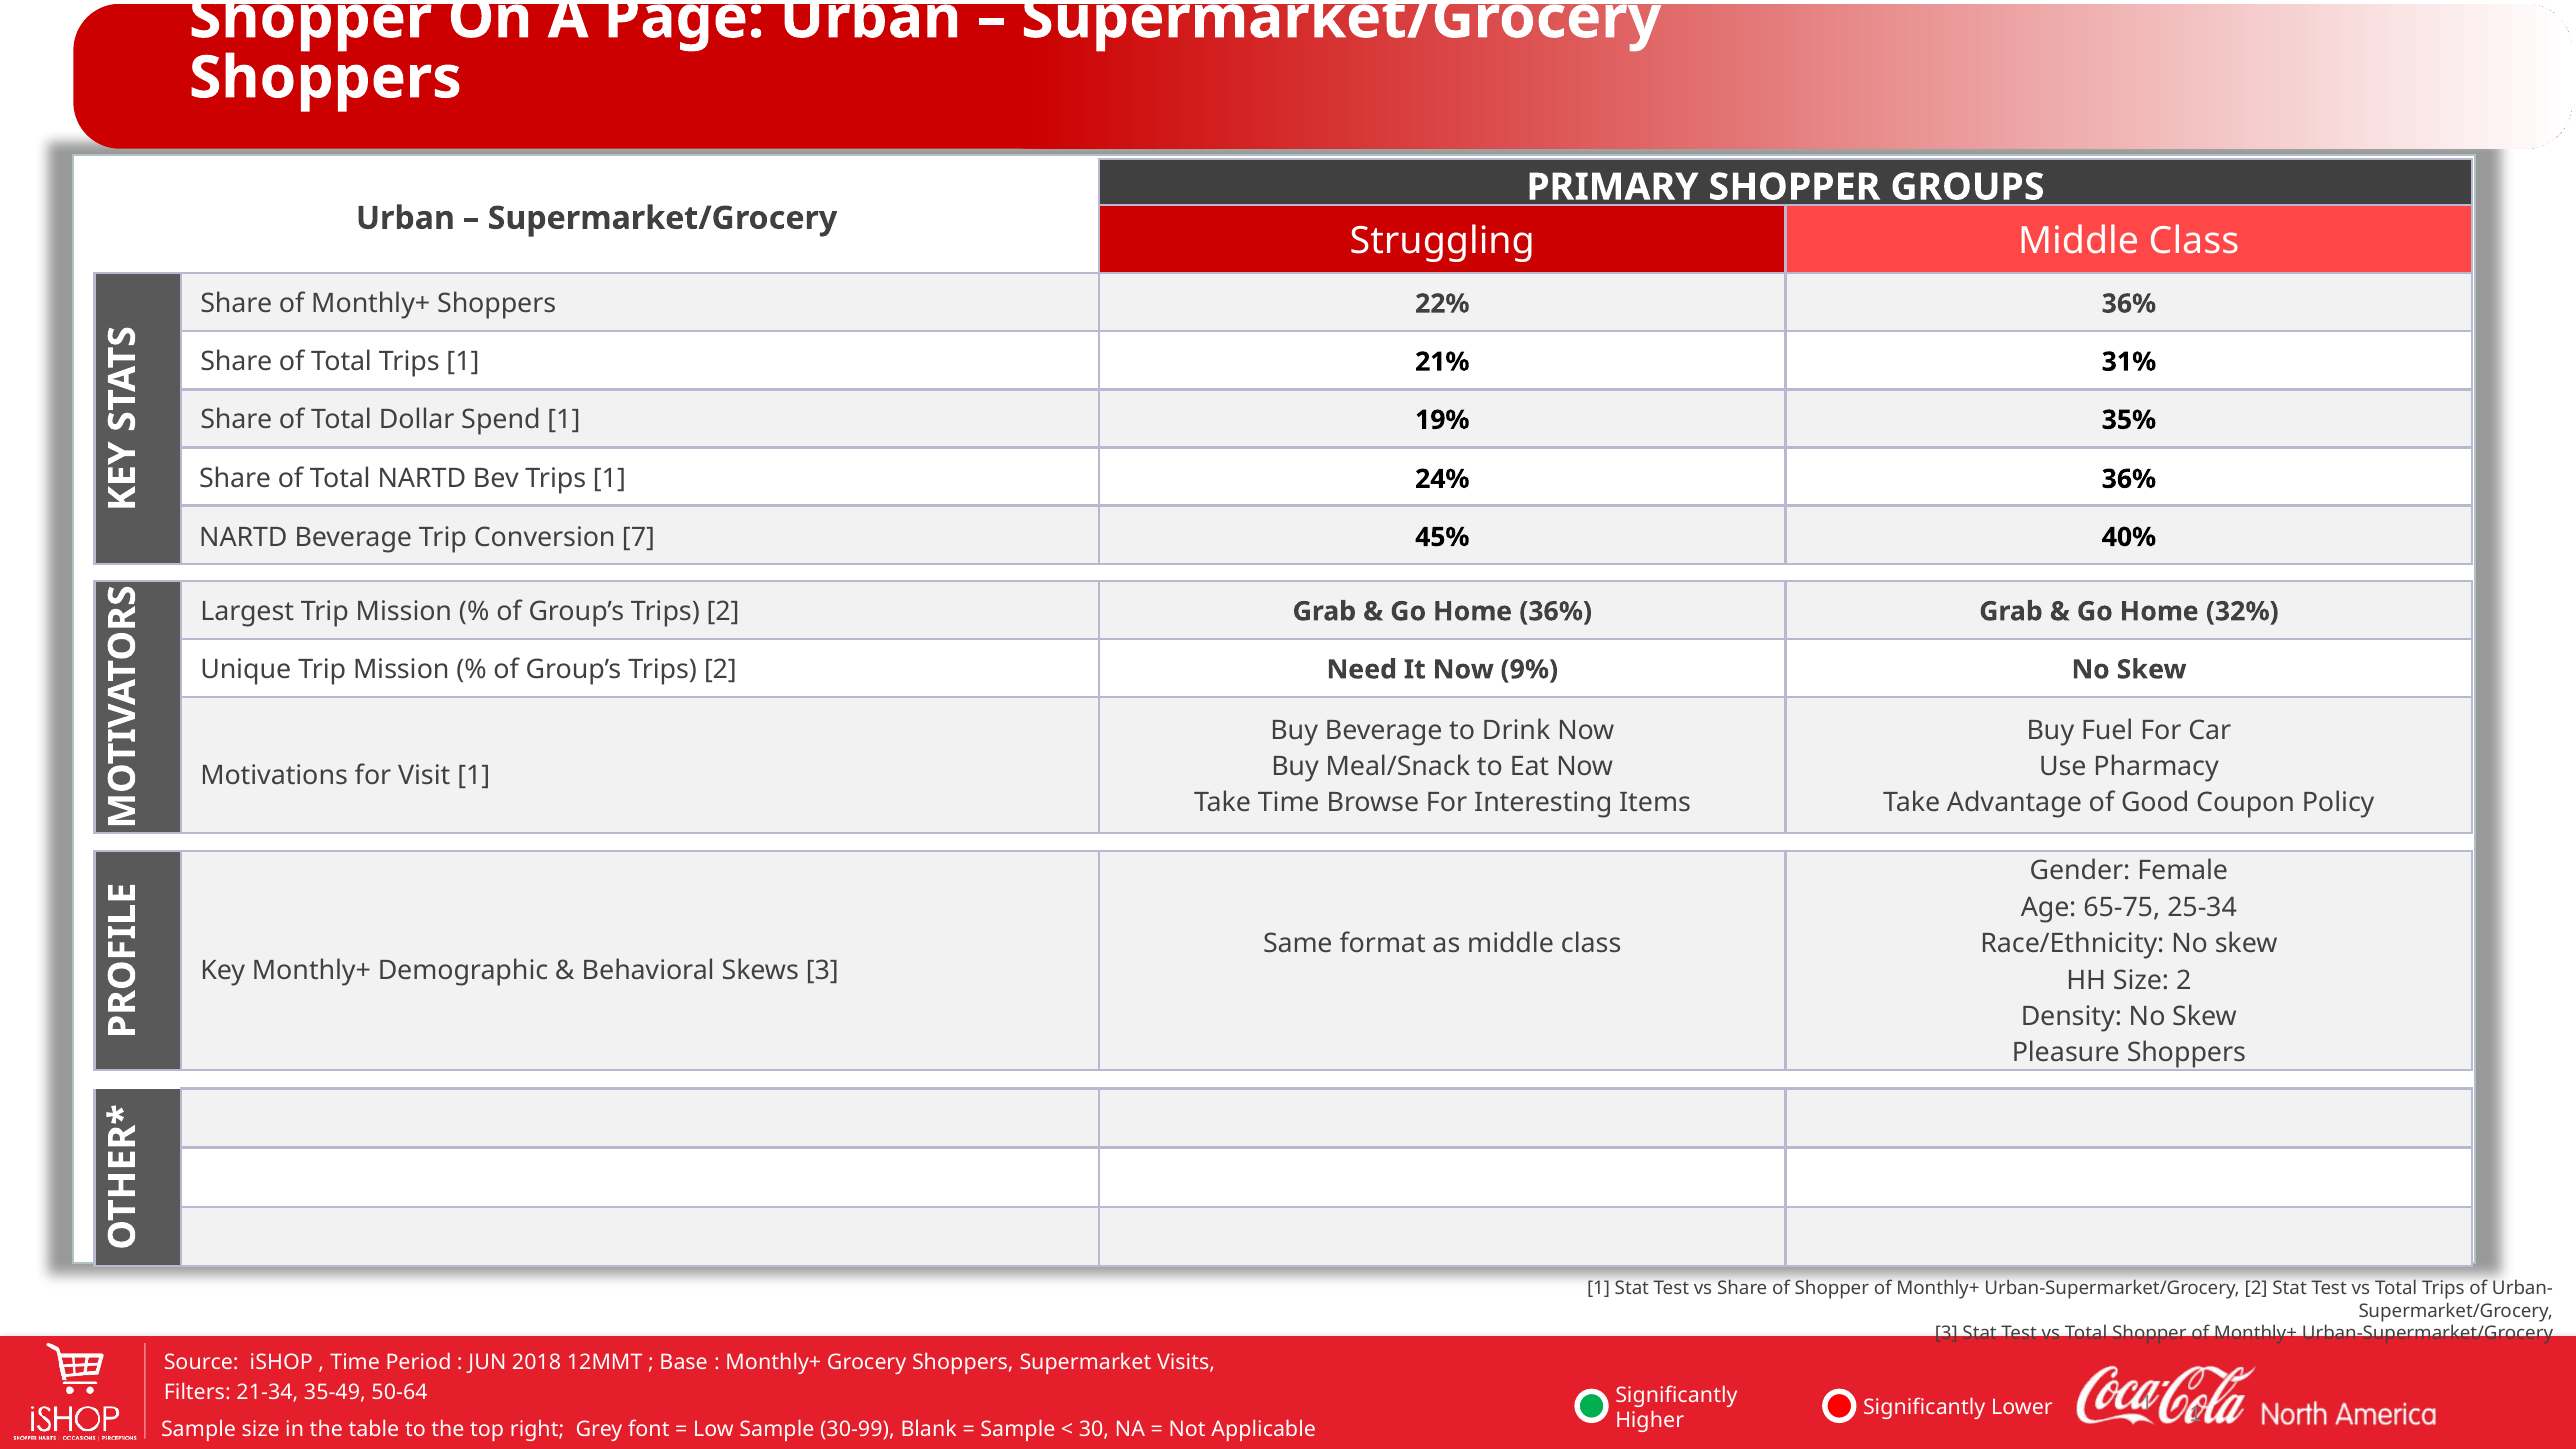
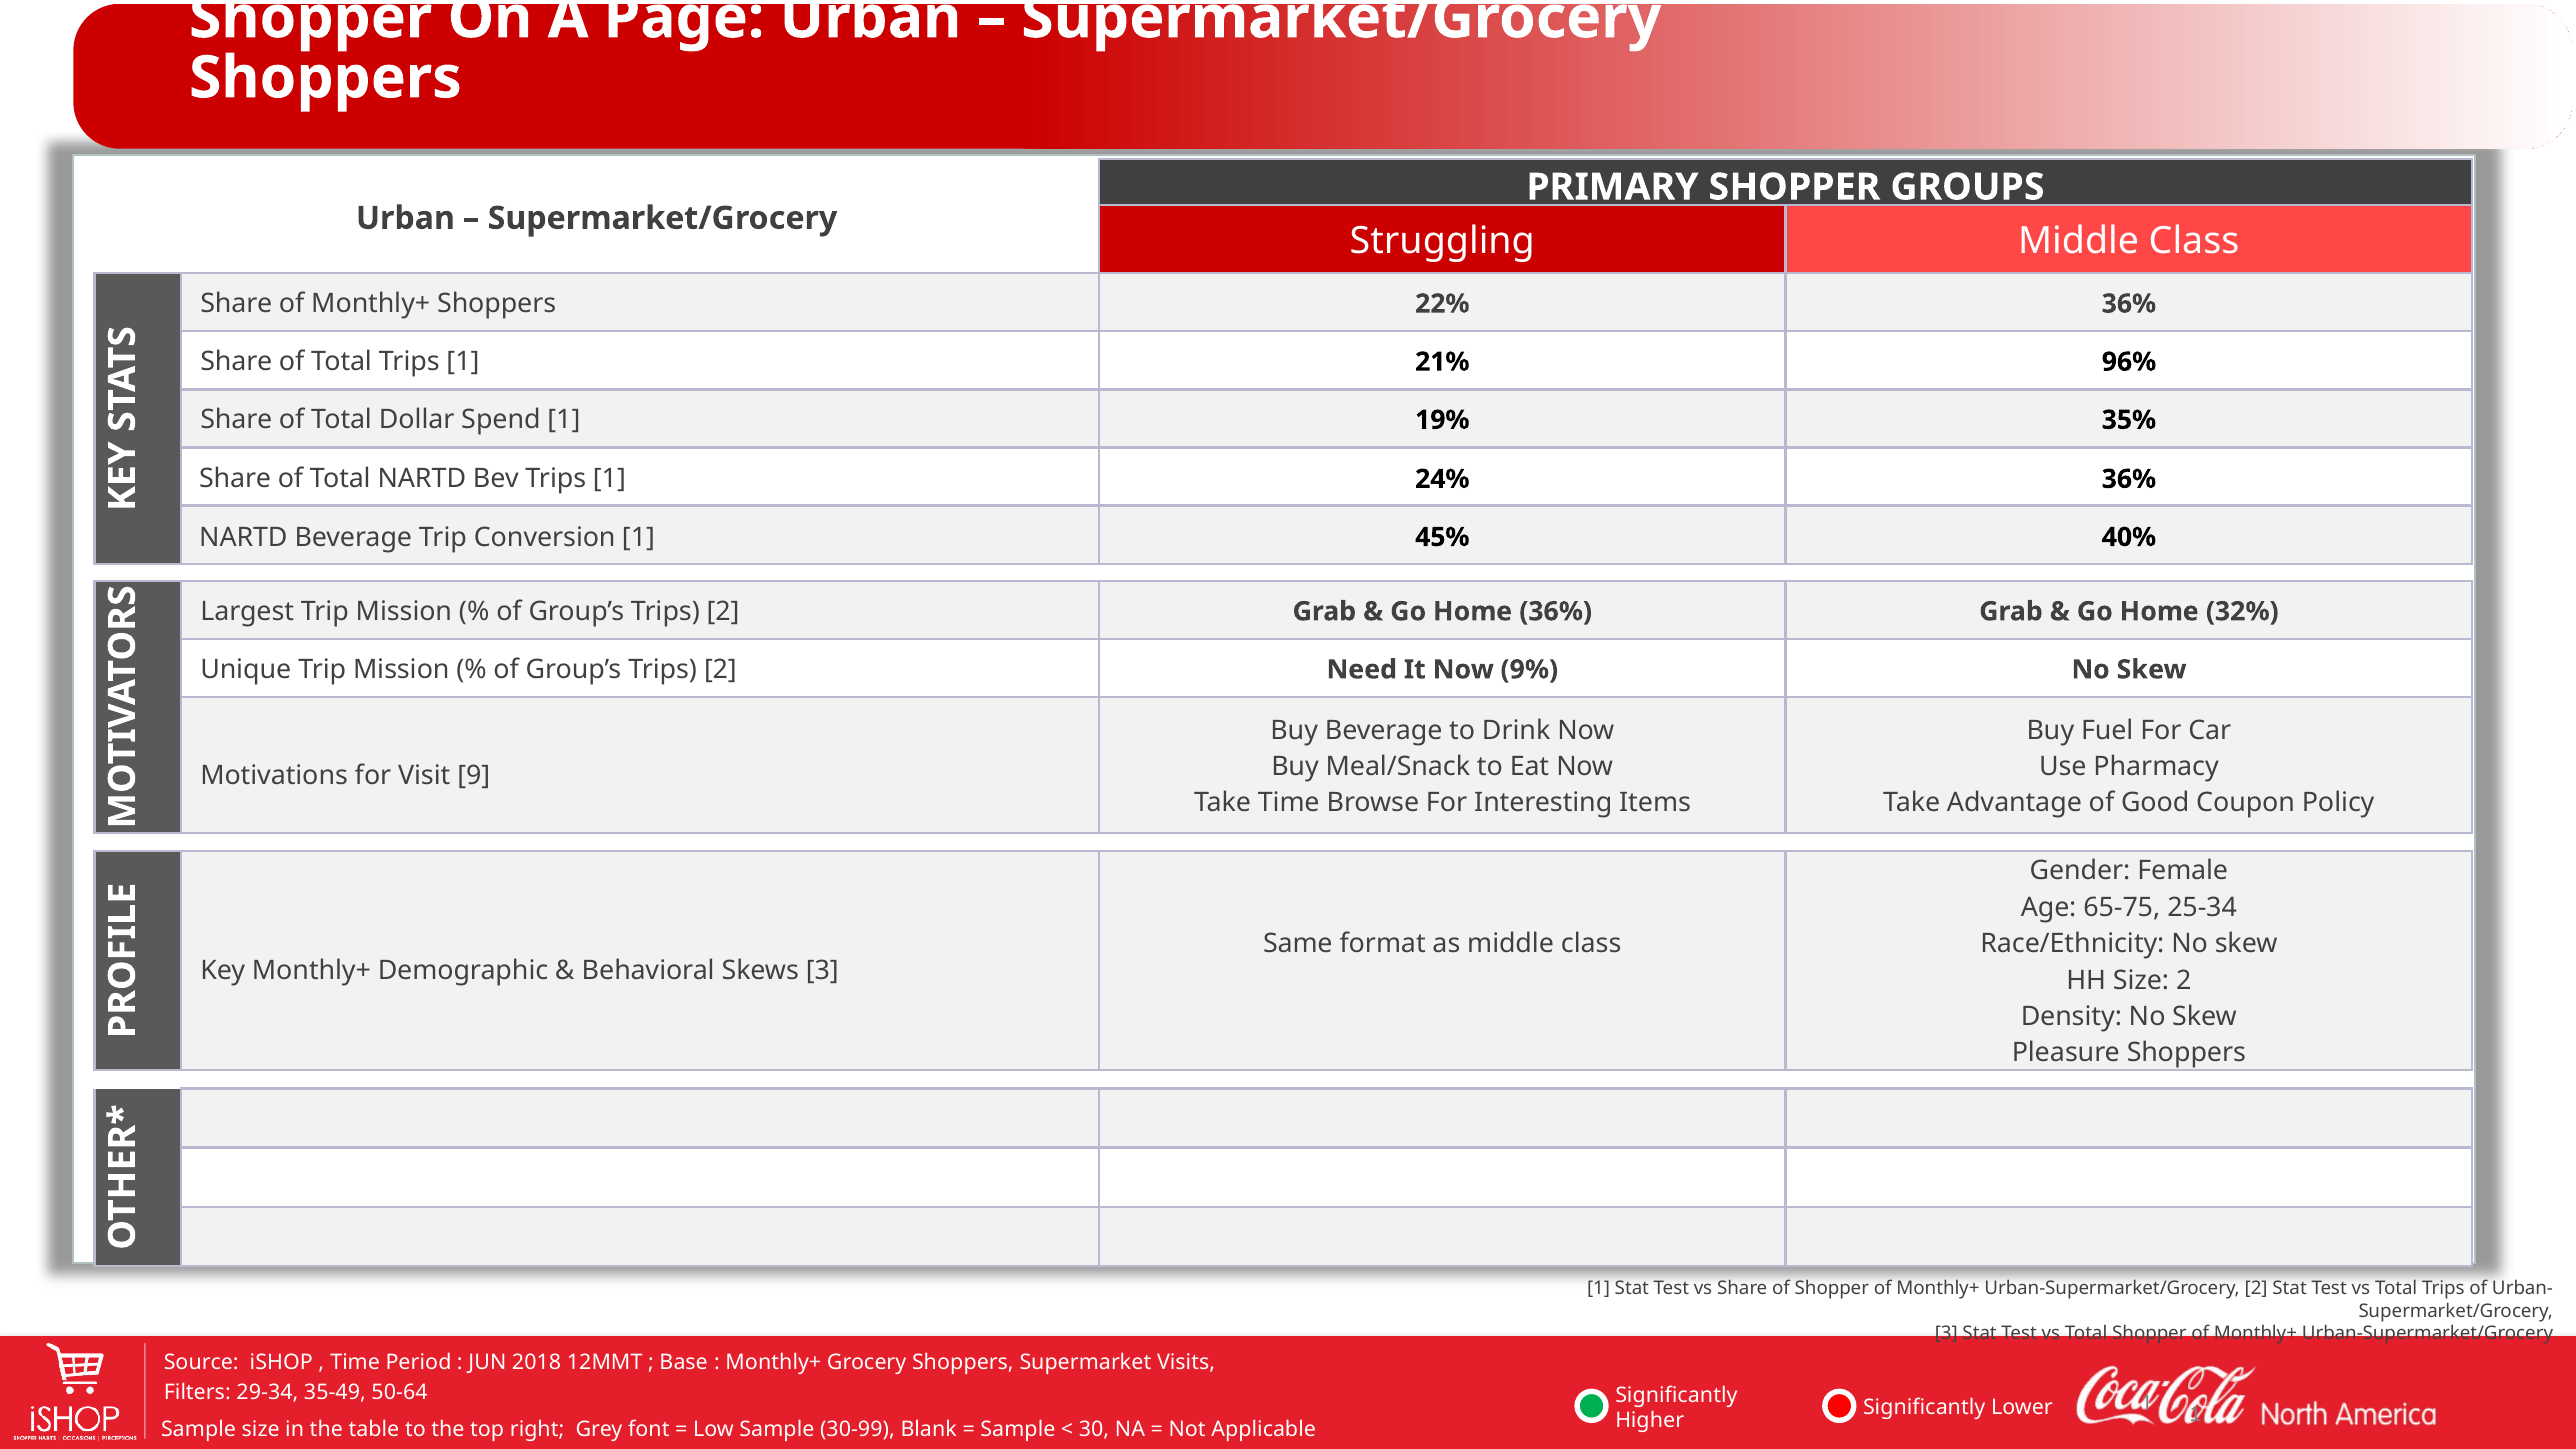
31%: 31% -> 96% (2129, 362)
Conversion 7: 7 -> 1 (638, 537)
Visit 1: 1 -> 9 (474, 776)
21-34: 21-34 -> 29-34 (267, 1393)
